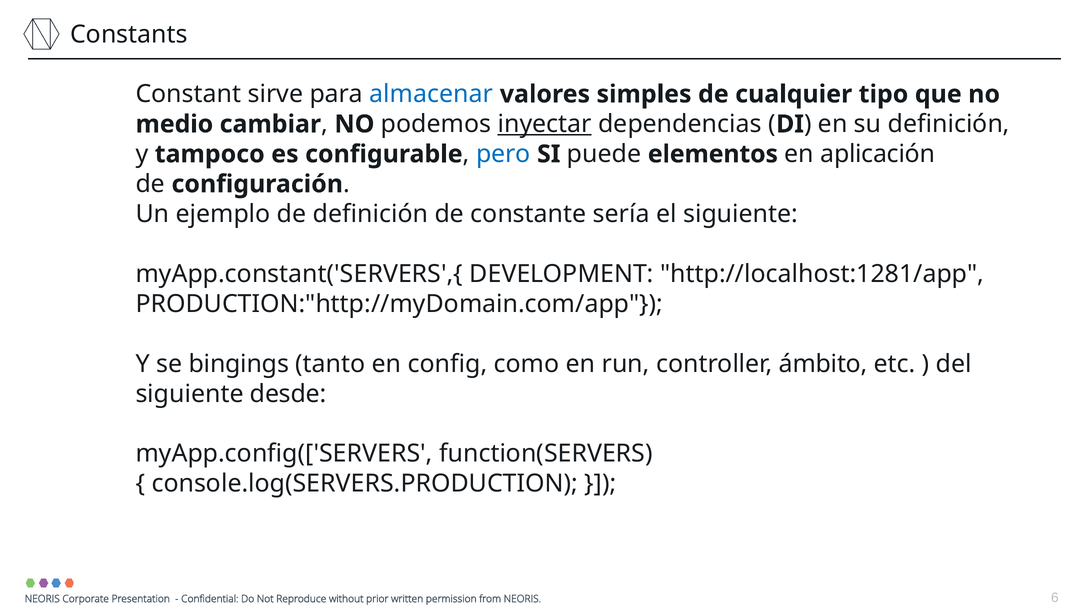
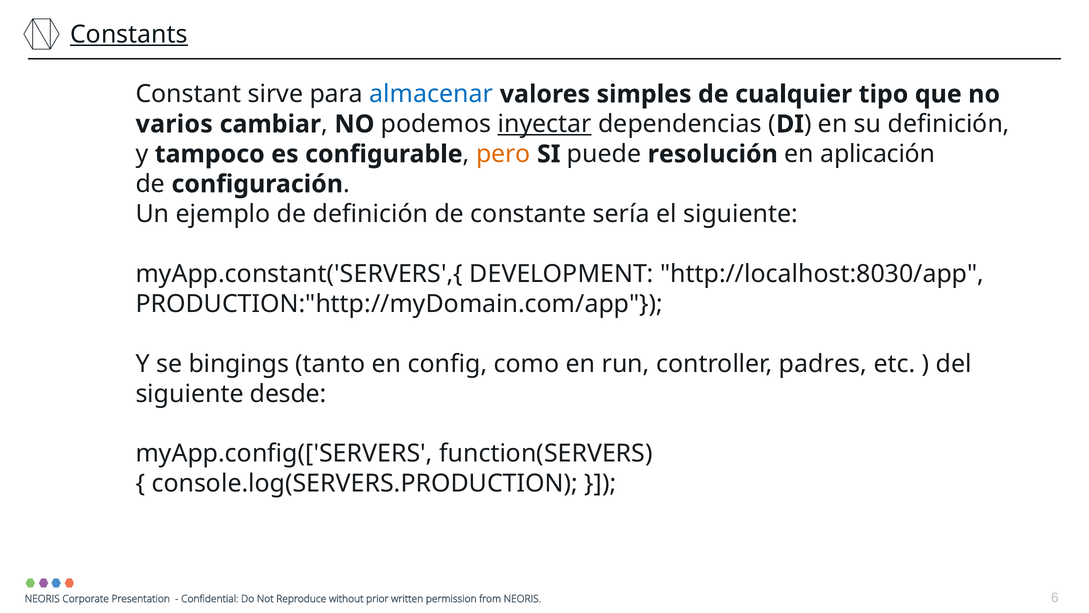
Constants underline: none -> present (129, 34)
medio: medio -> varios (174, 124)
pero colour: blue -> orange (503, 154)
elementos: elementos -> resolución (713, 154)
http://localhost:1281/app: http://localhost:1281/app -> http://localhost:8030/app (822, 274)
ámbito: ámbito -> padres (823, 364)
